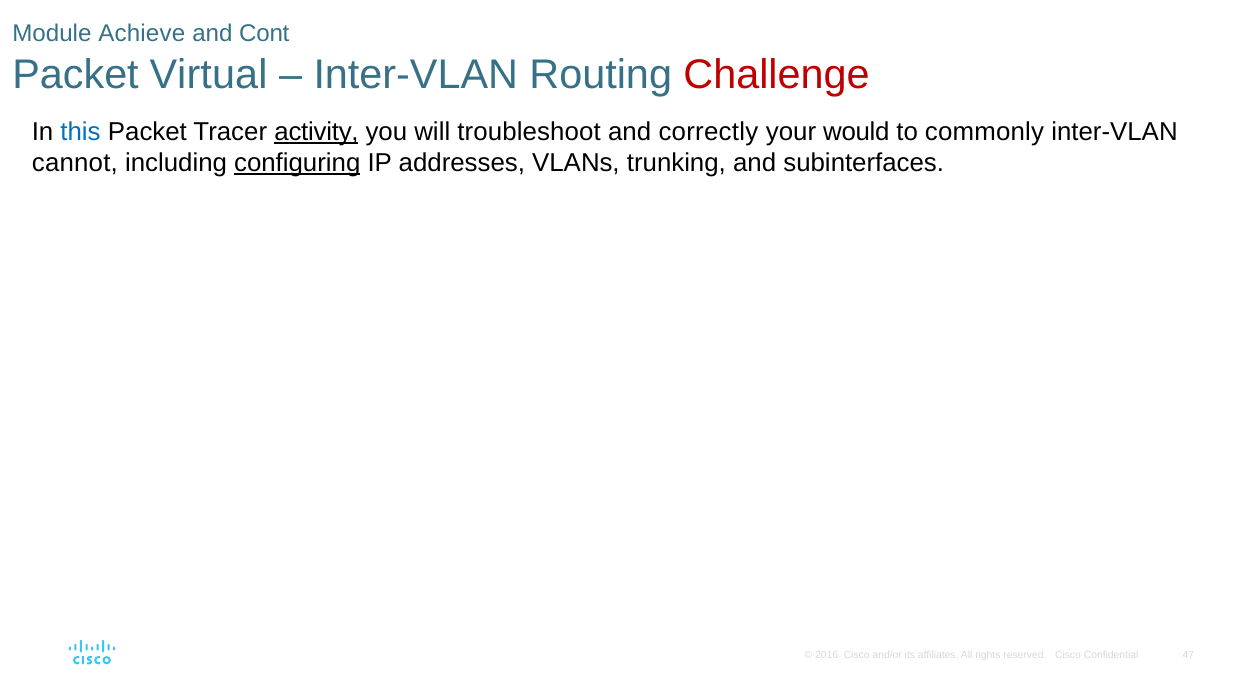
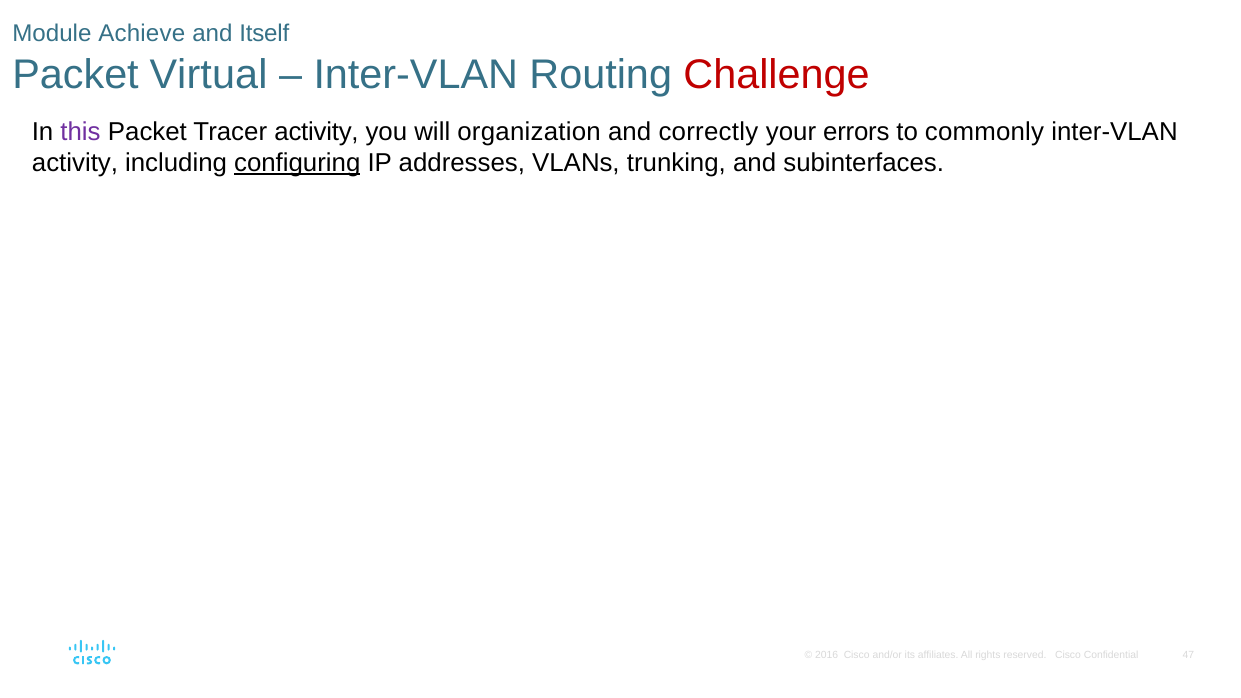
Cont: Cont -> Itself (264, 34)
this colour: blue -> purple (81, 132)
activity underline: present -> none (317, 132)
troubleshoot: troubleshoot -> organization (529, 132)
would: would -> errors (856, 132)
cannot: cannot -> activity (75, 163)
